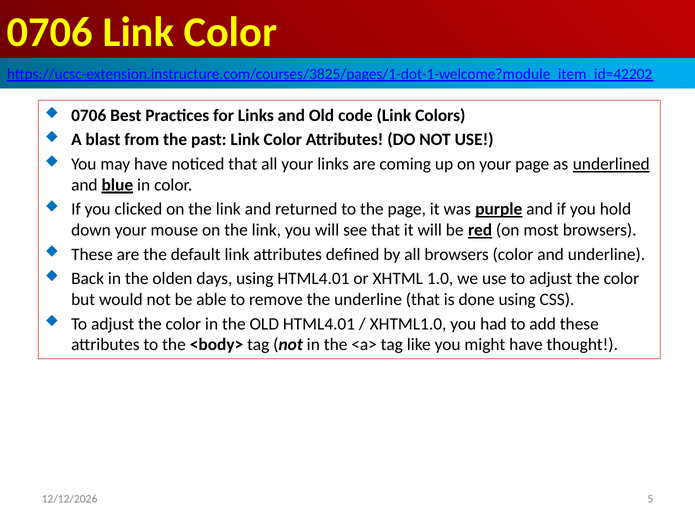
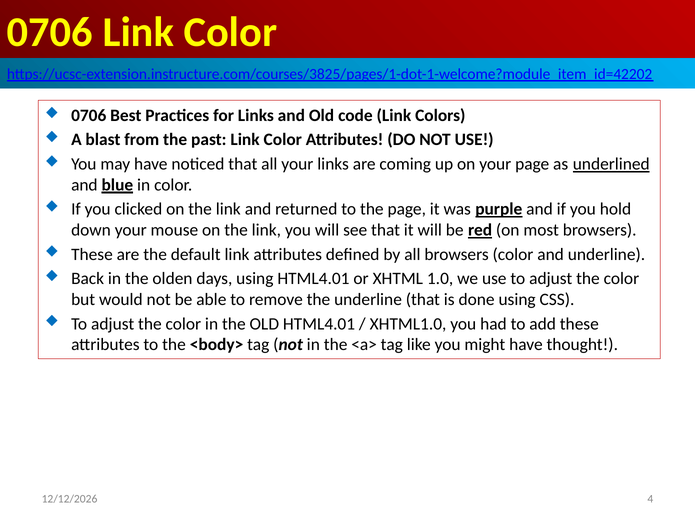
5: 5 -> 4 (650, 499)
